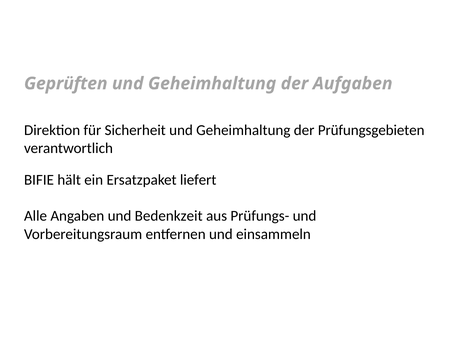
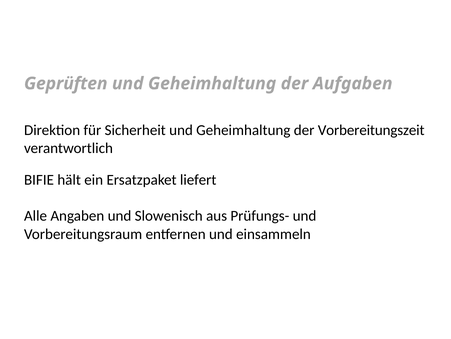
Prüfungsgebieten: Prüfungsgebieten -> Vorbereitungszeit (371, 130)
Bedenkzeit: Bedenkzeit -> Slowenisch (169, 215)
